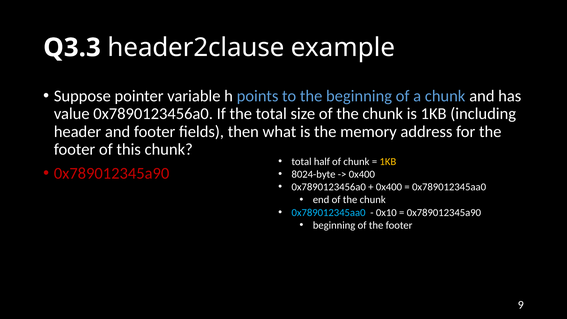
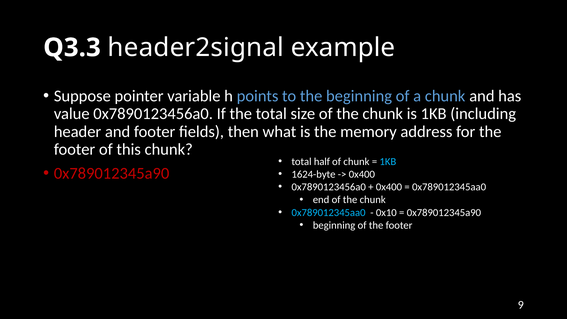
header2clause: header2clause -> header2signal (196, 48)
1KB colour: yellow -> light blue (388, 161)
8024-byte: 8024-byte -> 1624-byte (314, 174)
